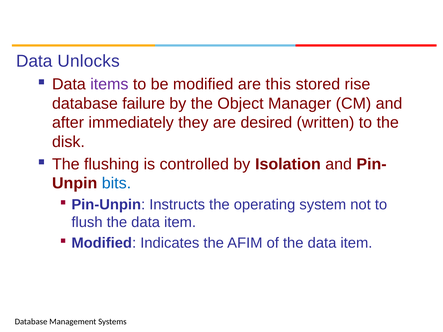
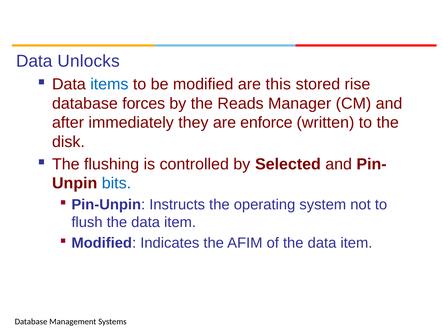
items colour: purple -> blue (109, 84)
failure: failure -> forces (144, 104)
Object: Object -> Reads (241, 104)
desired: desired -> enforce (266, 123)
Isolation: Isolation -> Selected (288, 164)
